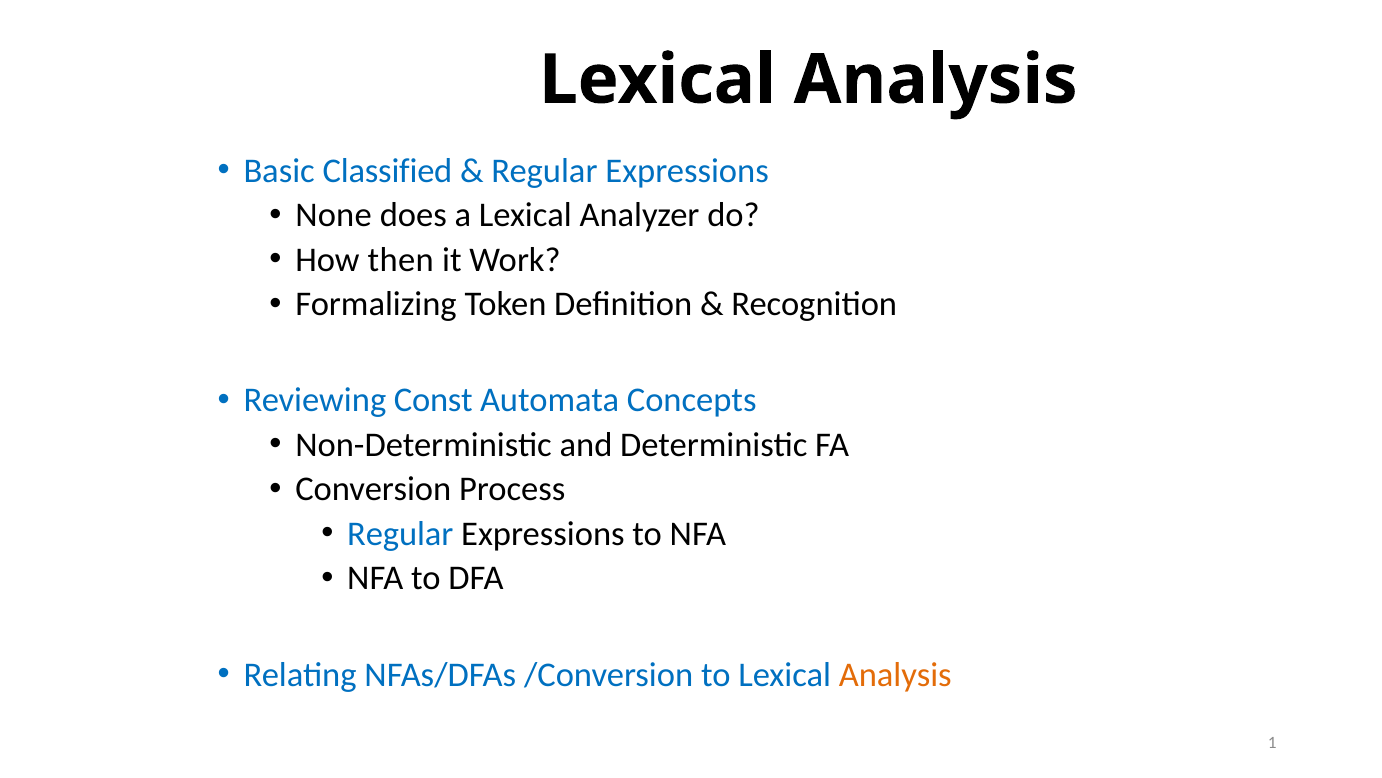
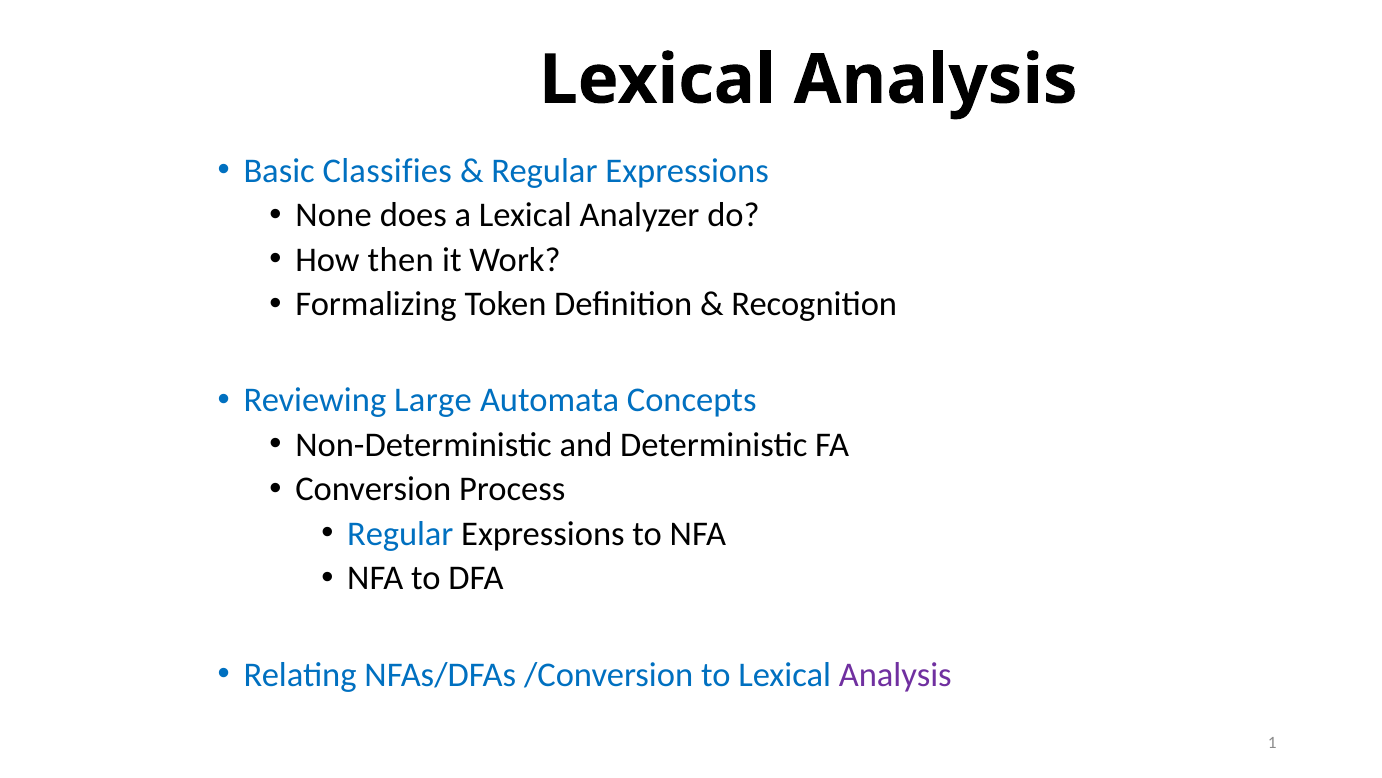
Classified: Classified -> Classifies (387, 170)
Const: Const -> Large (433, 400)
Analysis colour: orange -> purple (895, 674)
